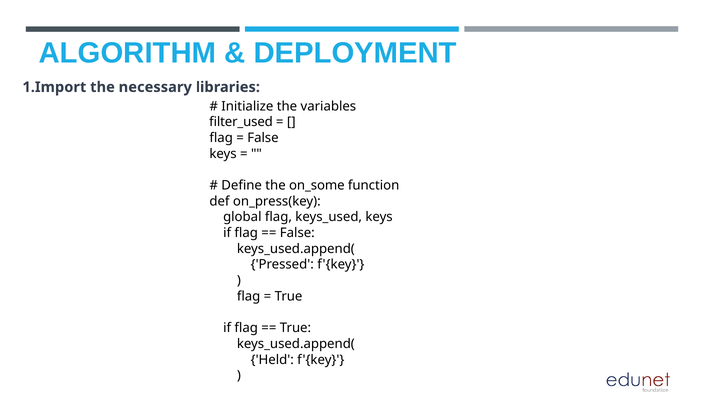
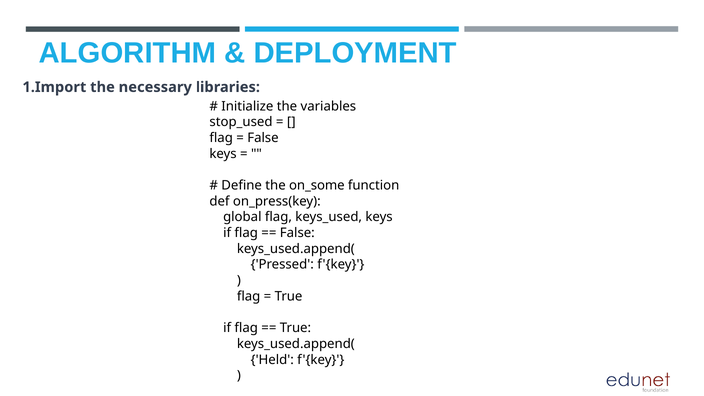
filter_used: filter_used -> stop_used (241, 122)
